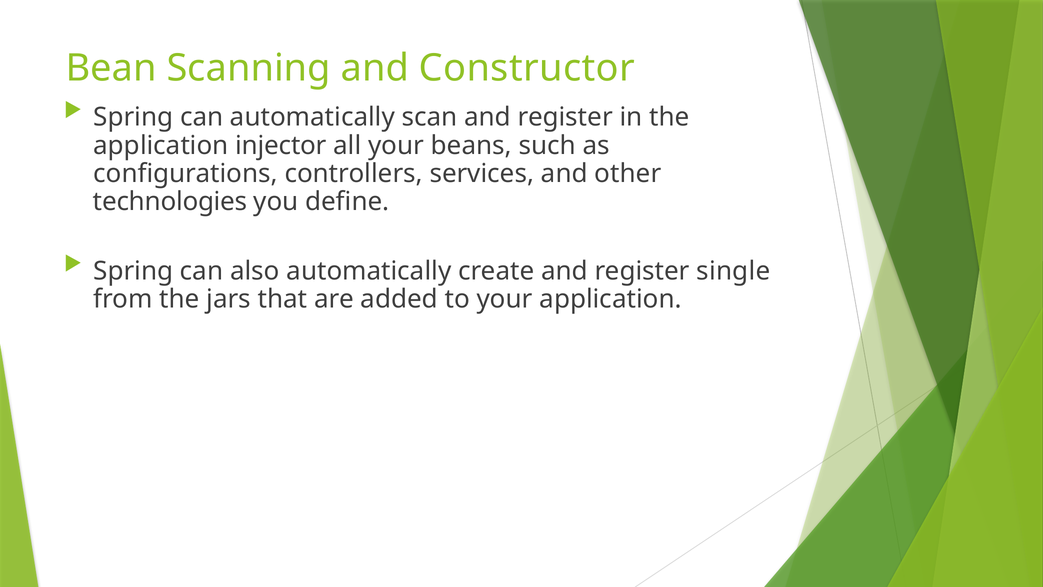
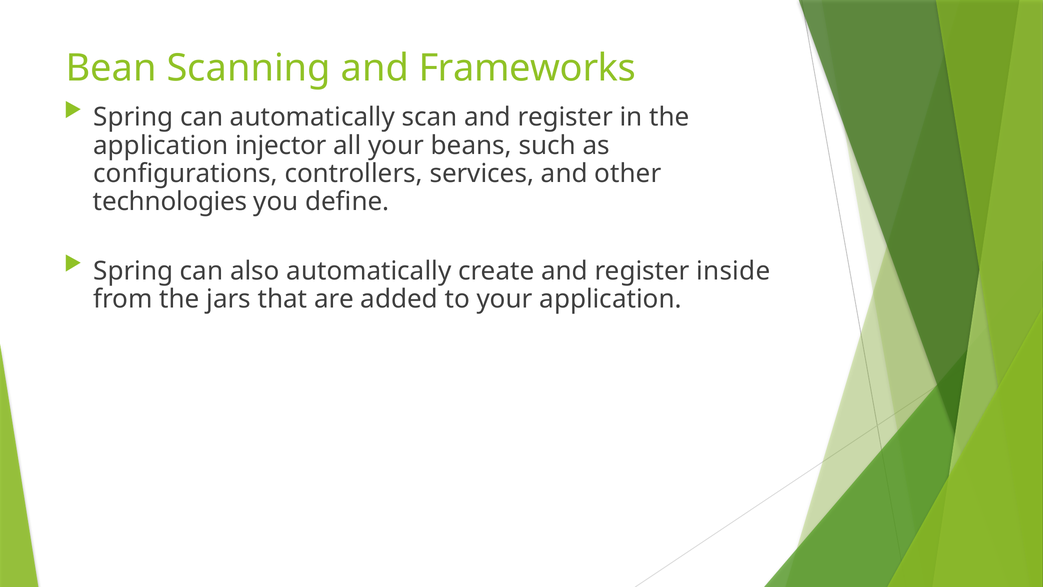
Constructor: Constructor -> Frameworks (527, 68)
single: single -> inside (733, 271)
